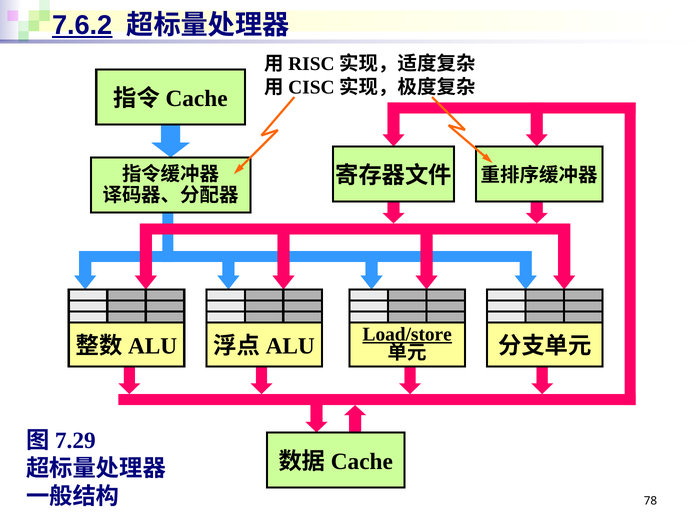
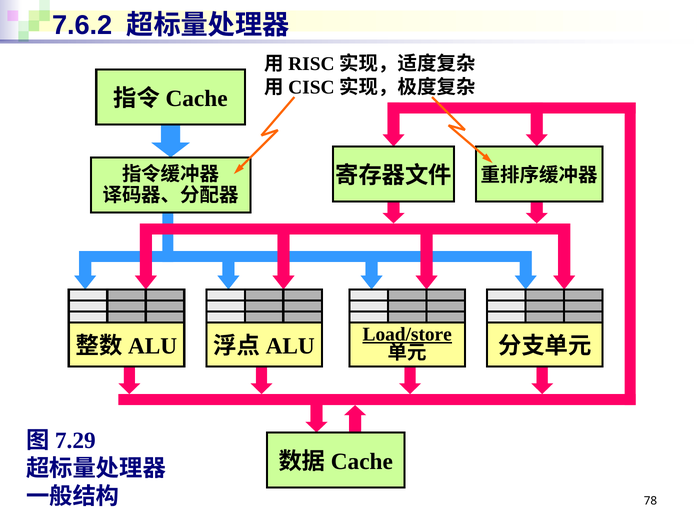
7.6.2 underline: present -> none (82, 25)
